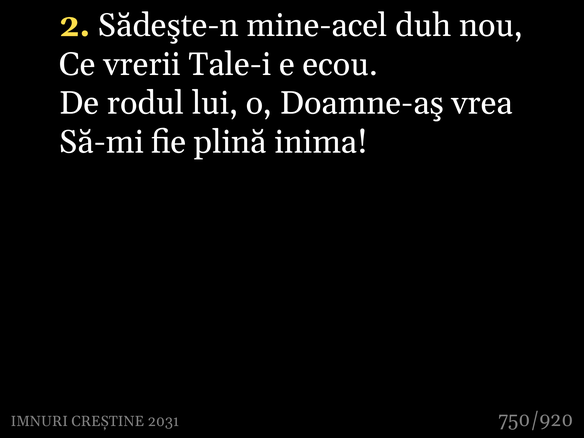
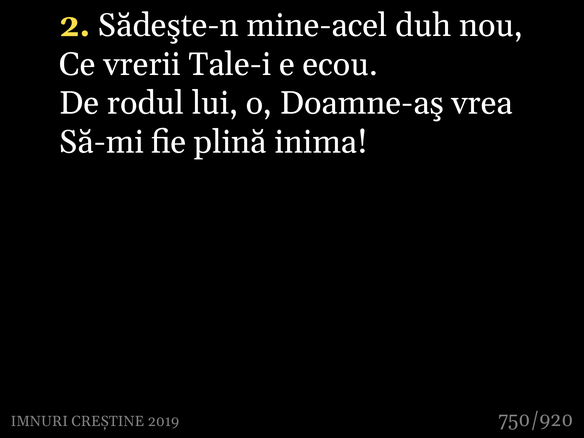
2031: 2031 -> 2019 (164, 421)
